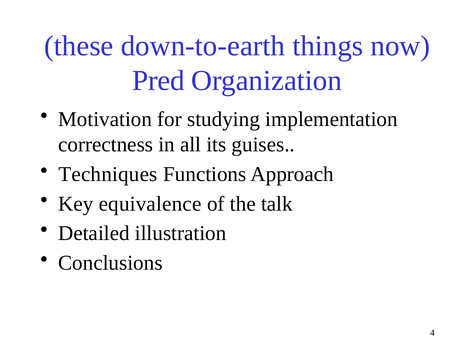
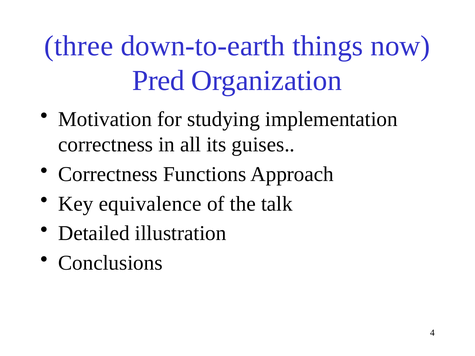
these: these -> three (79, 46)
Techniques: Techniques -> Correctness (108, 174)
